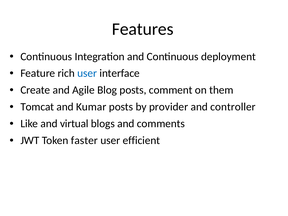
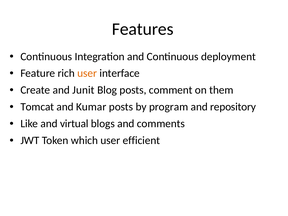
user colour: blue -> orange (87, 73)
Agile: Agile -> Junit (83, 90)
provider: provider -> program (169, 107)
controller: controller -> repository (233, 107)
faster: faster -> which (84, 140)
